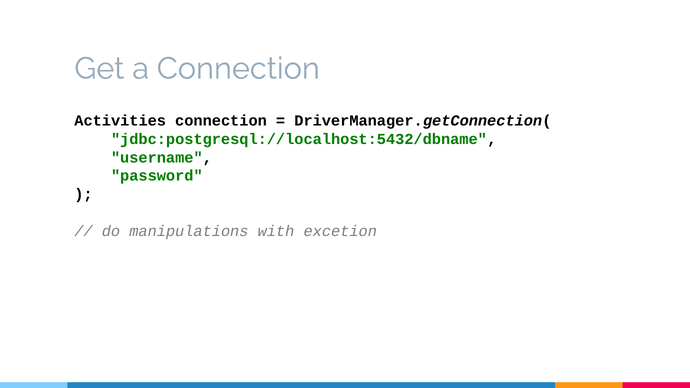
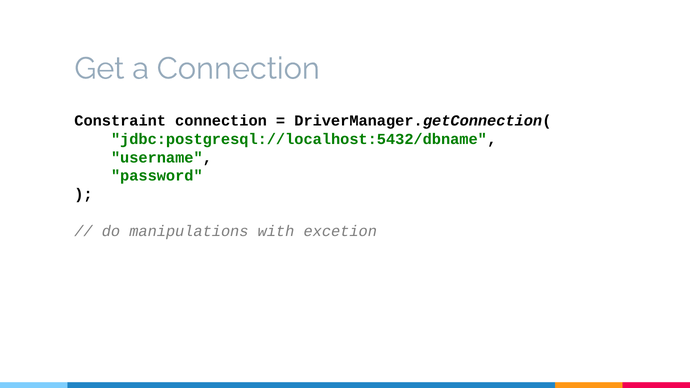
Activities: Activities -> Constraint (120, 121)
